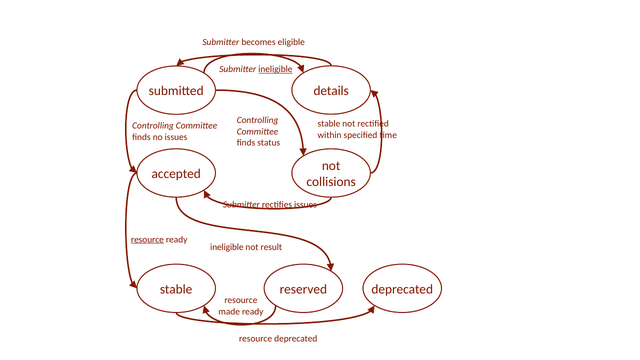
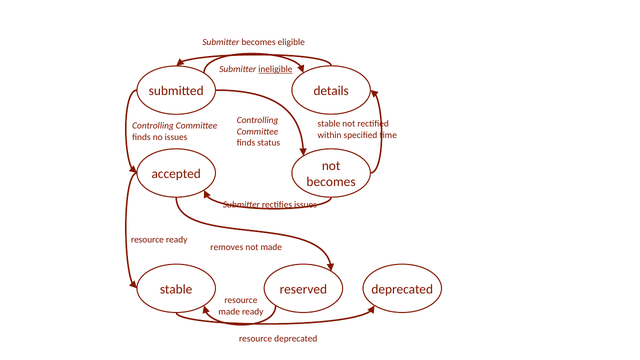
collisions: collisions -> becomes (331, 182)
resource underline: present -> none (147, 239)
ineligible: ineligible -> removes (227, 247)
not result: result -> made (271, 247)
